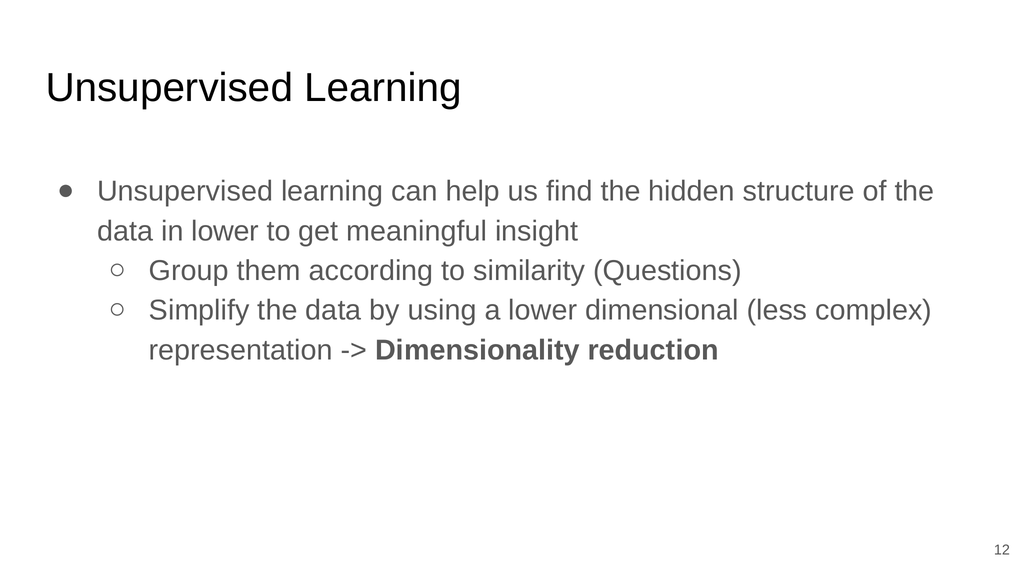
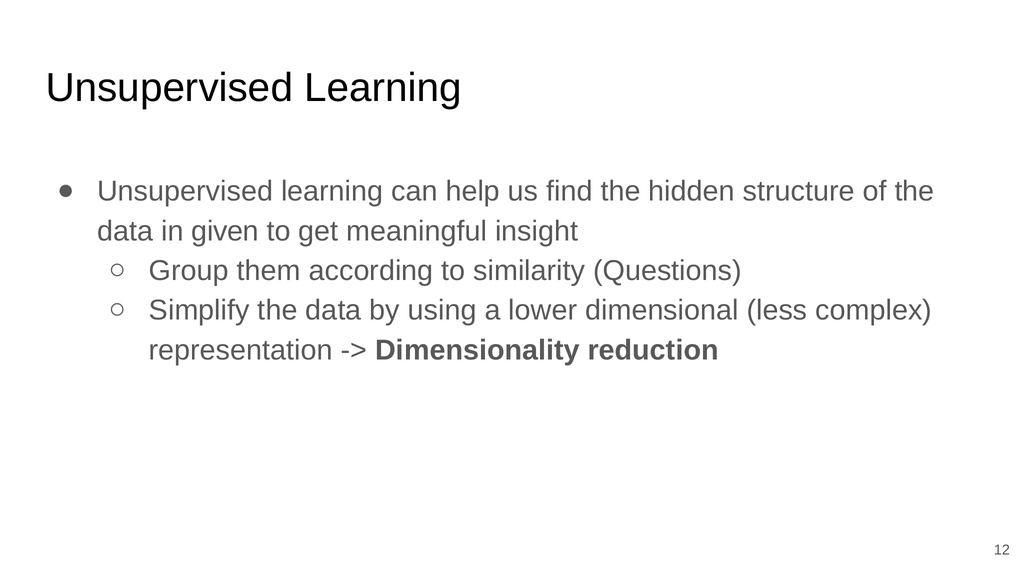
in lower: lower -> given (225, 231)
